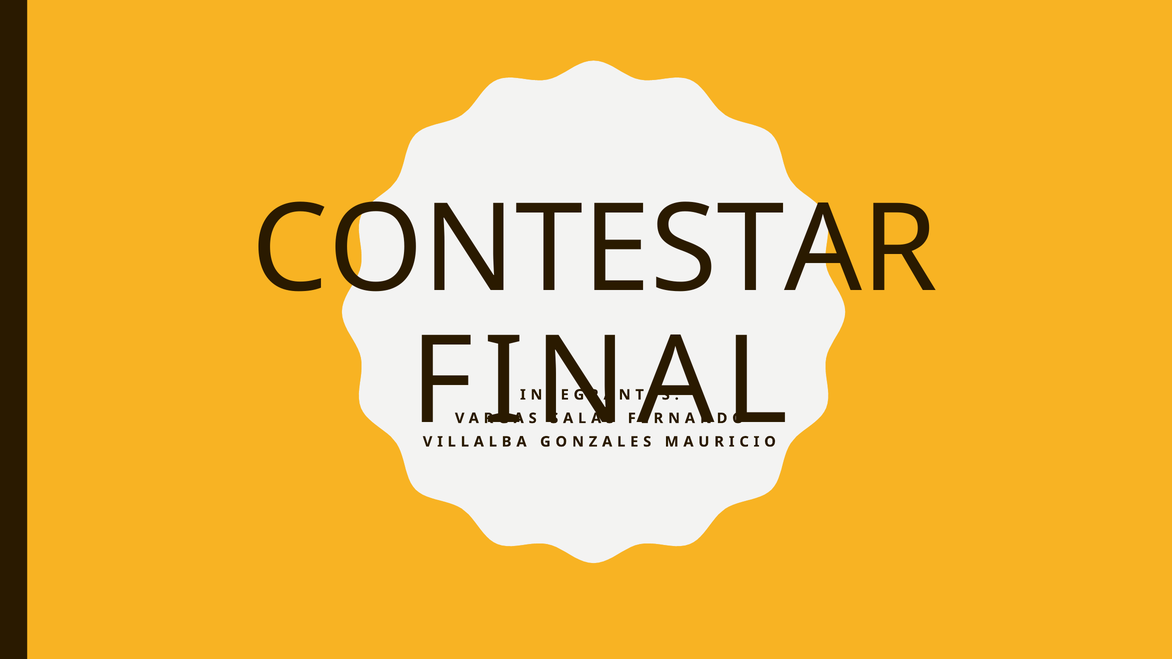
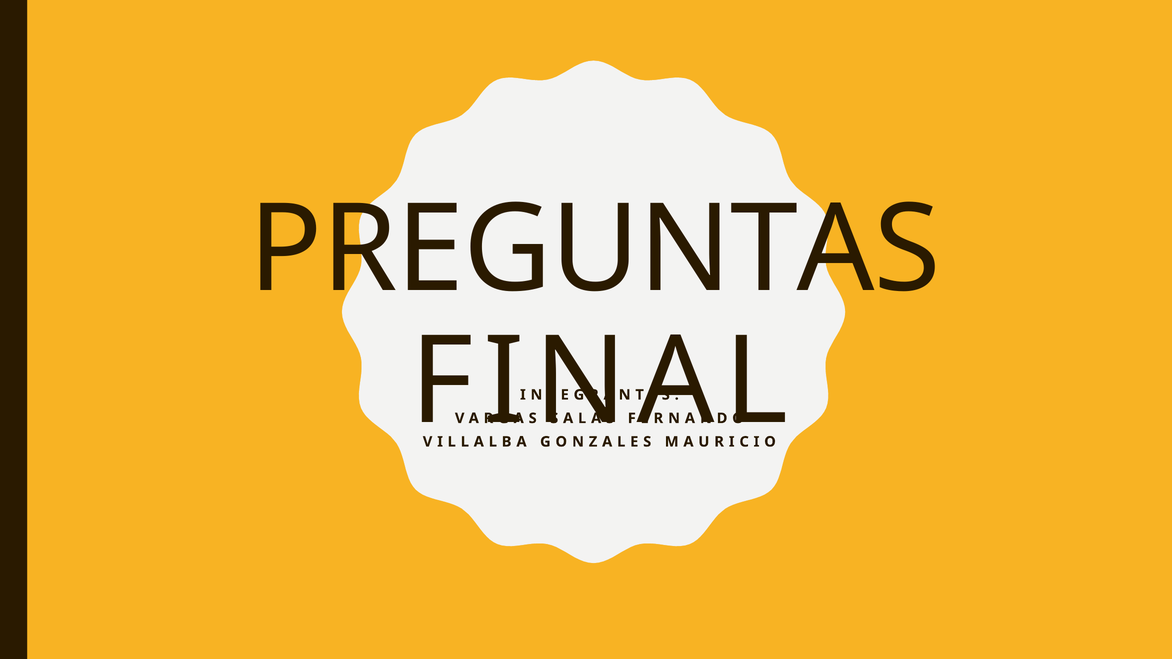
CONTESTAR: CONTESTAR -> PREGUNTAS (595, 250)
